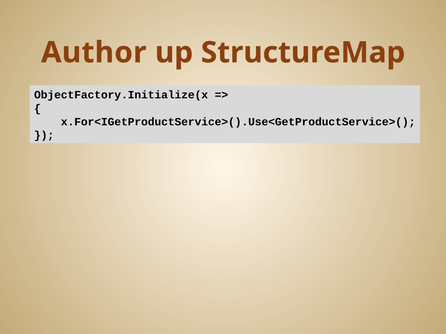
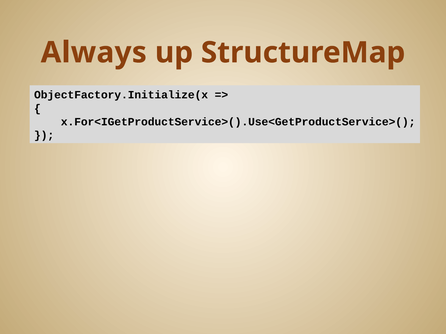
Author: Author -> Always (94, 53)
